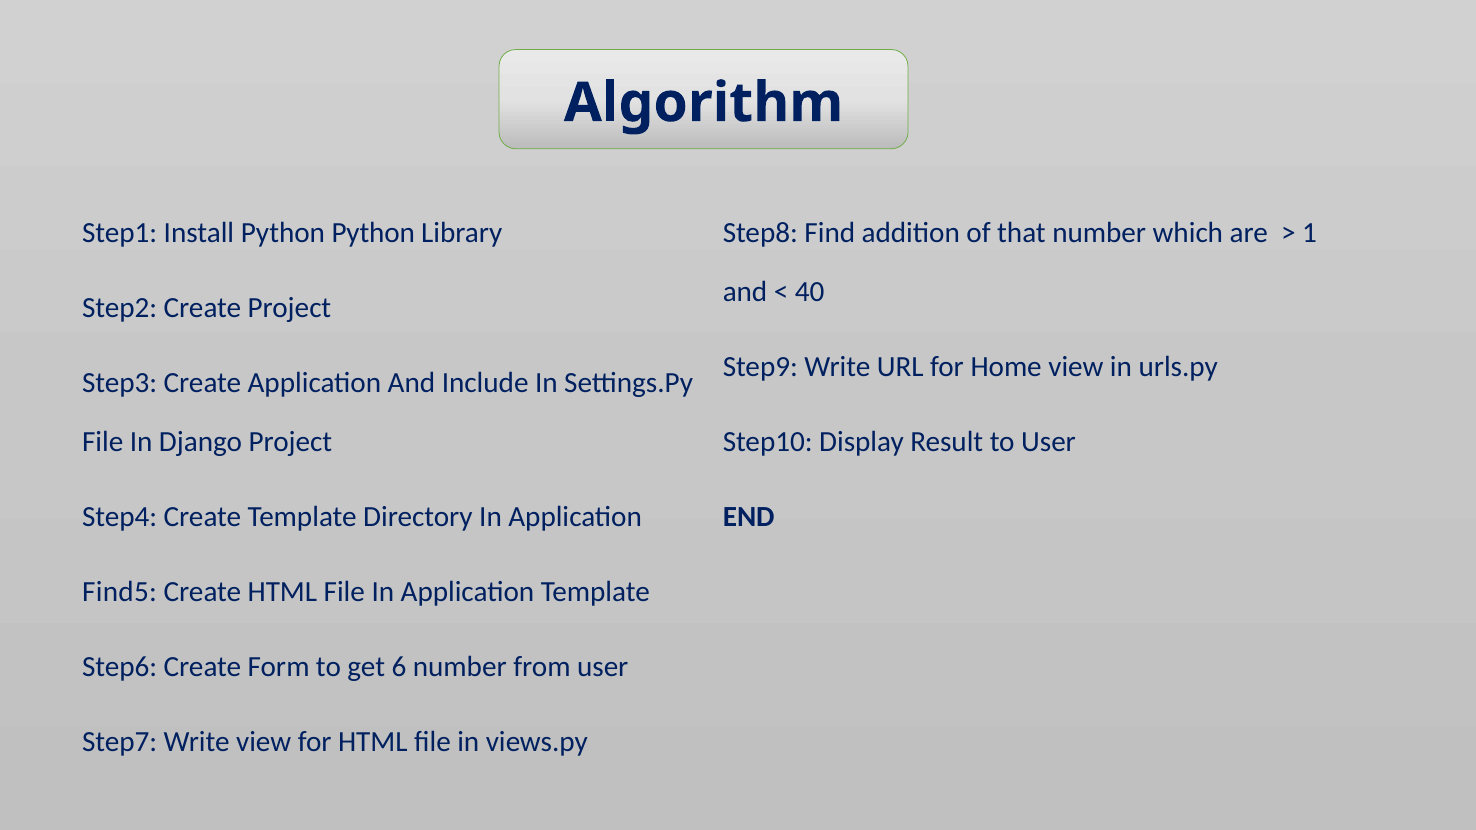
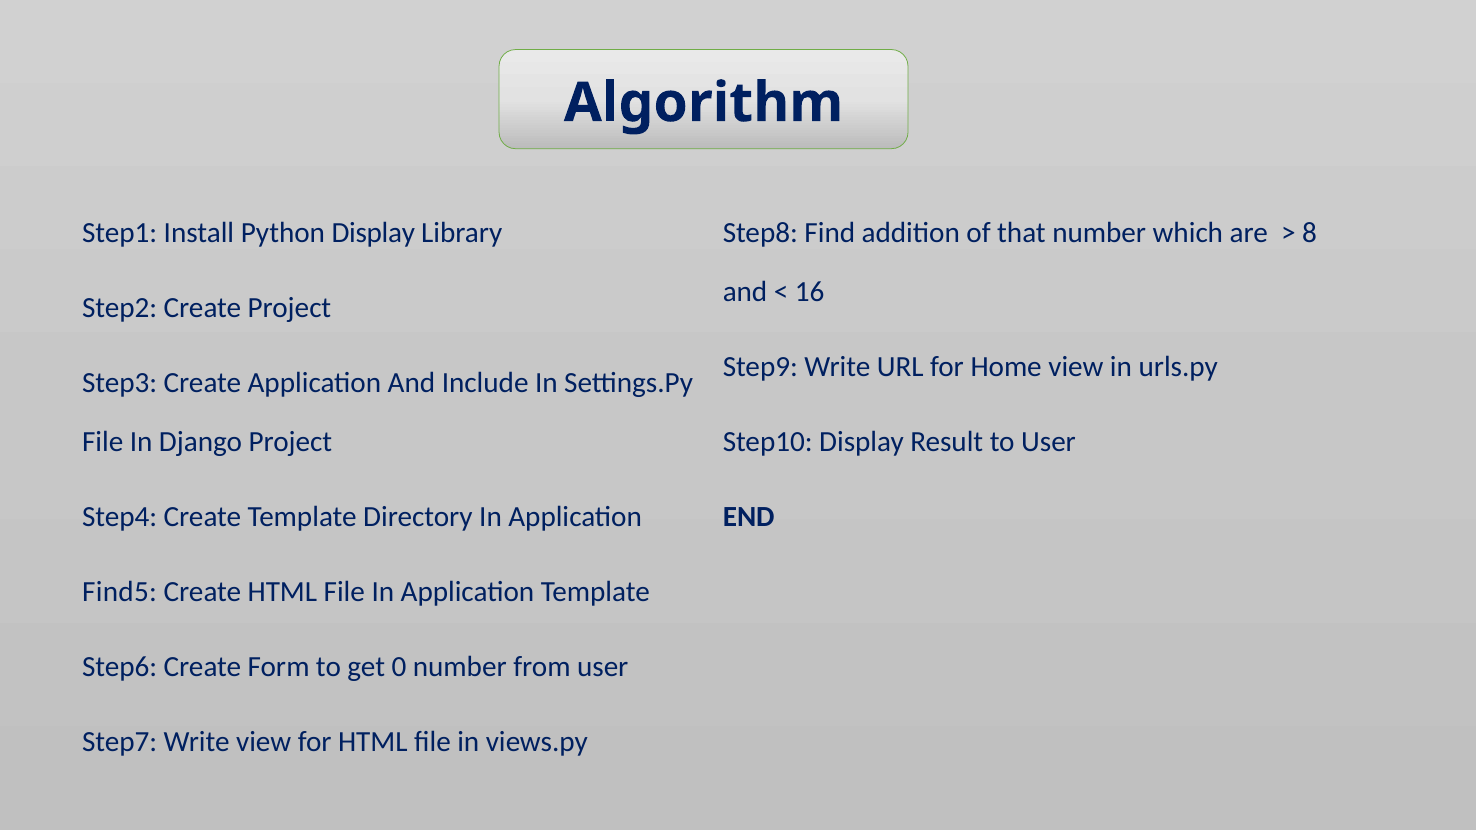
Python Python: Python -> Display (373, 233)
1: 1 -> 8 (1309, 233)
40: 40 -> 16 (810, 292)
6: 6 -> 0 (399, 667)
